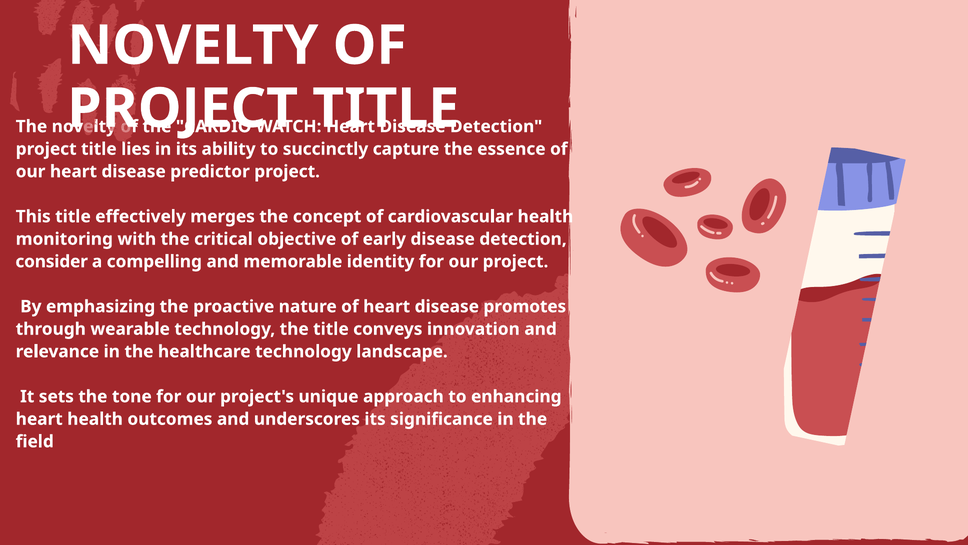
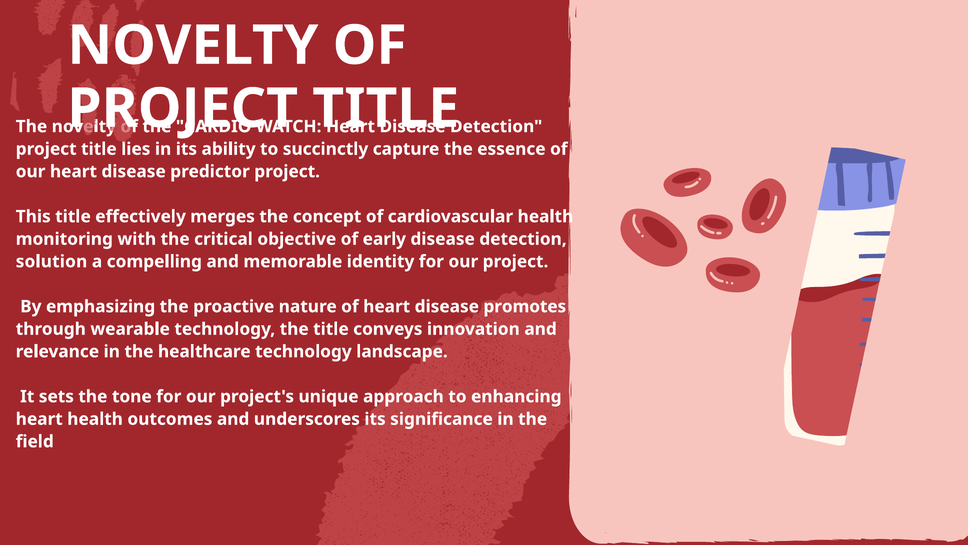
consider: consider -> solution (51, 261)
